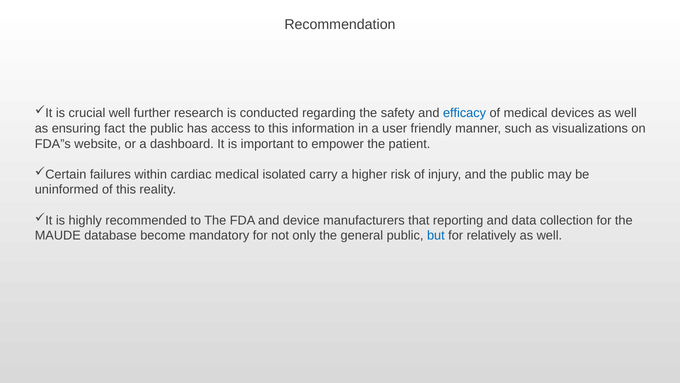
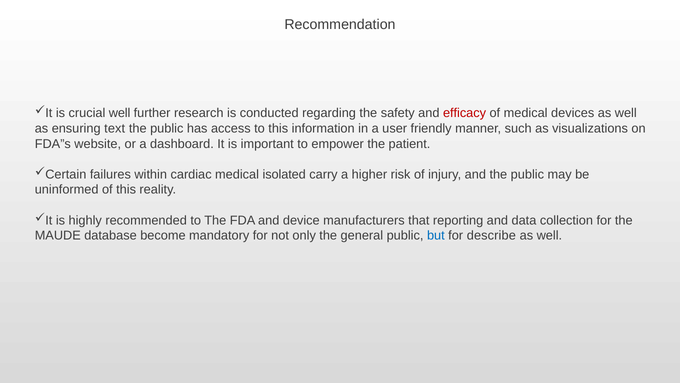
efficacy colour: blue -> red (465, 113)
fact: fact -> text (115, 128)
relatively: relatively -> describe (491, 235)
